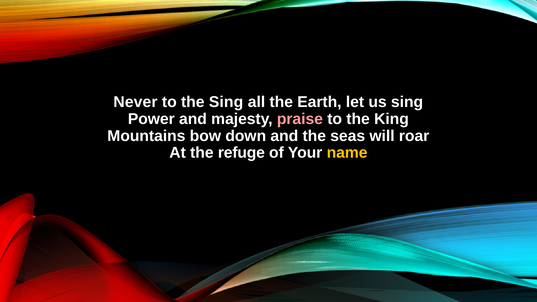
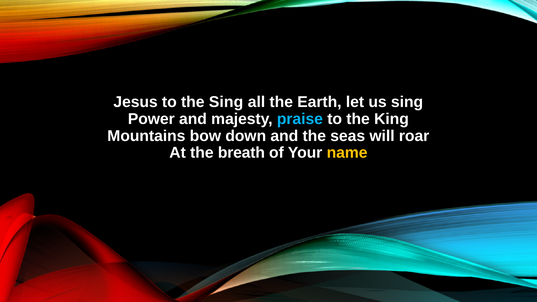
Never: Never -> Jesus (136, 102)
praise colour: pink -> light blue (300, 119)
refuge: refuge -> breath (241, 153)
